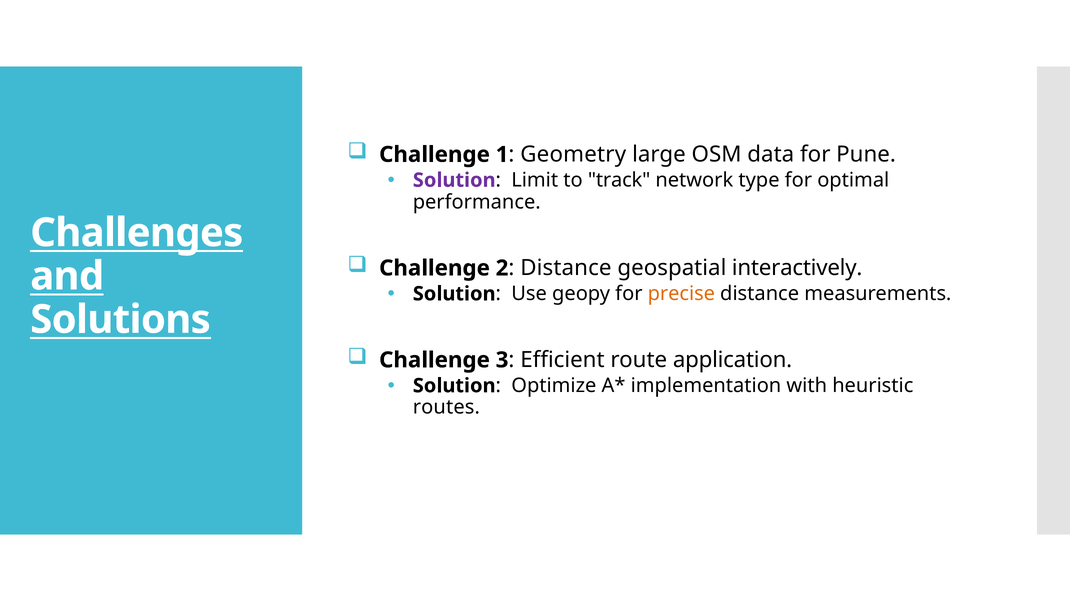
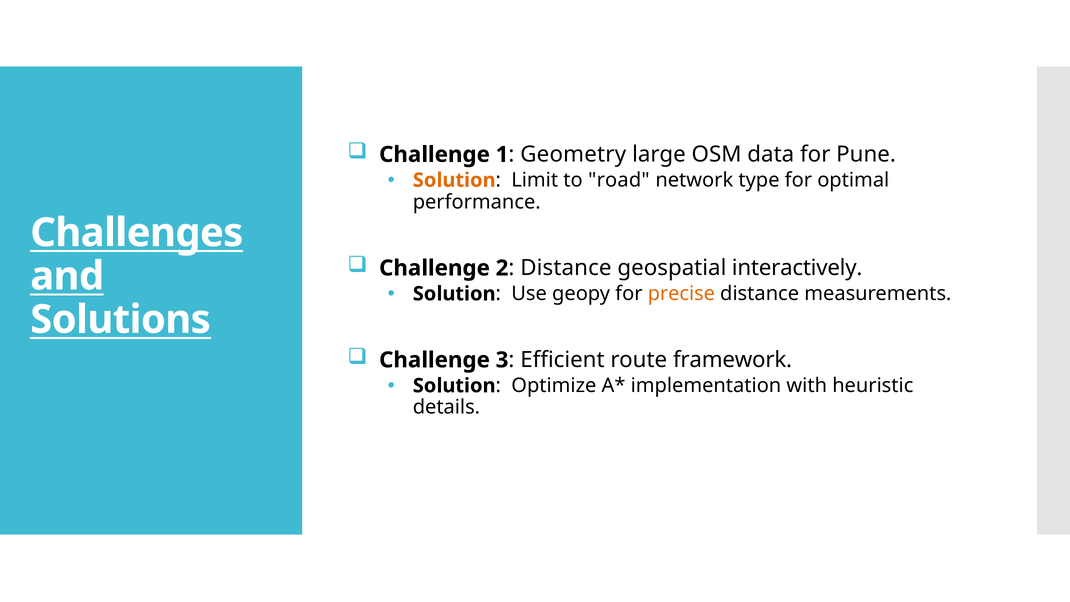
Solution colour: purple -> orange (454, 180)
track: track -> road (619, 180)
application: application -> framework (733, 360)
routes: routes -> details (446, 407)
